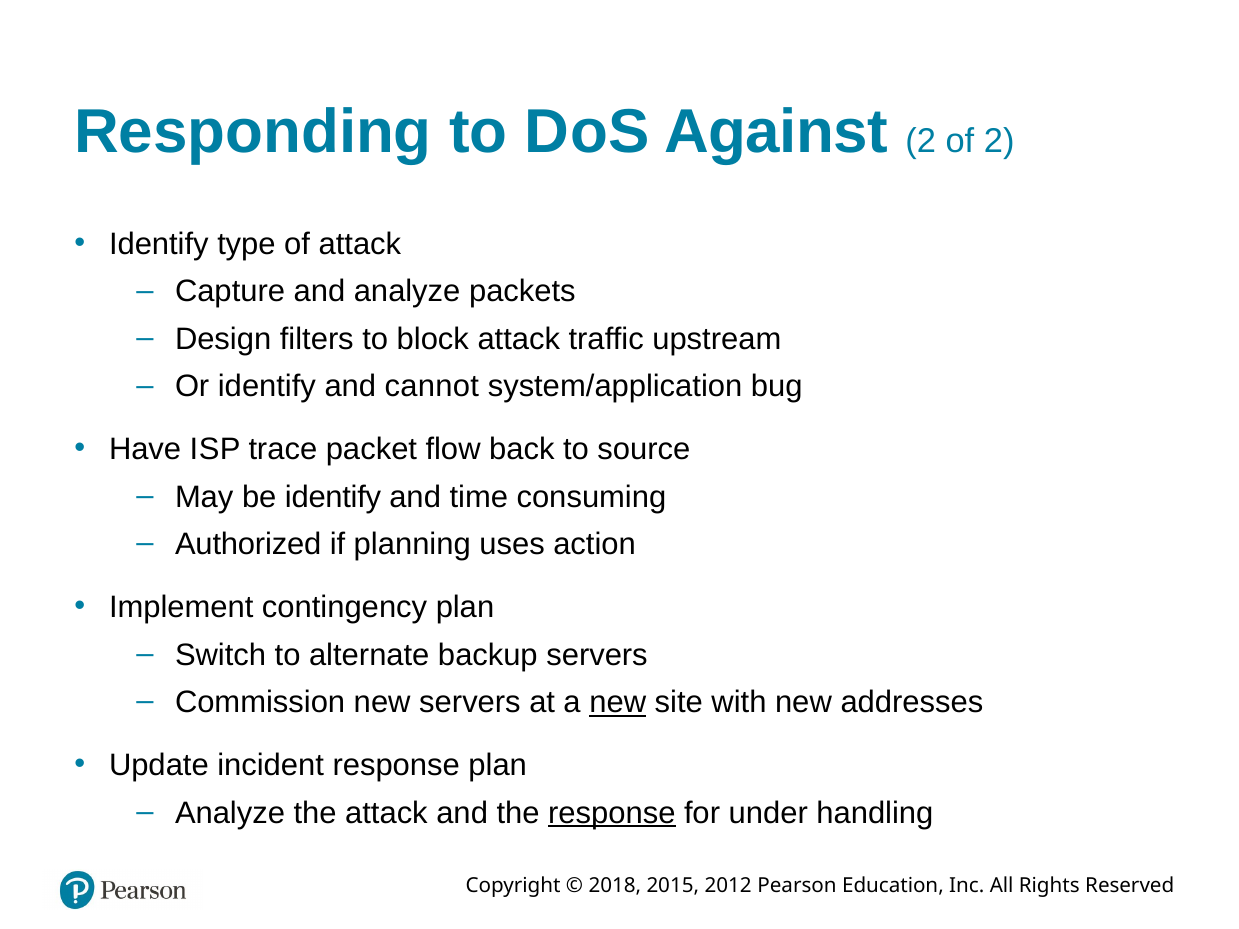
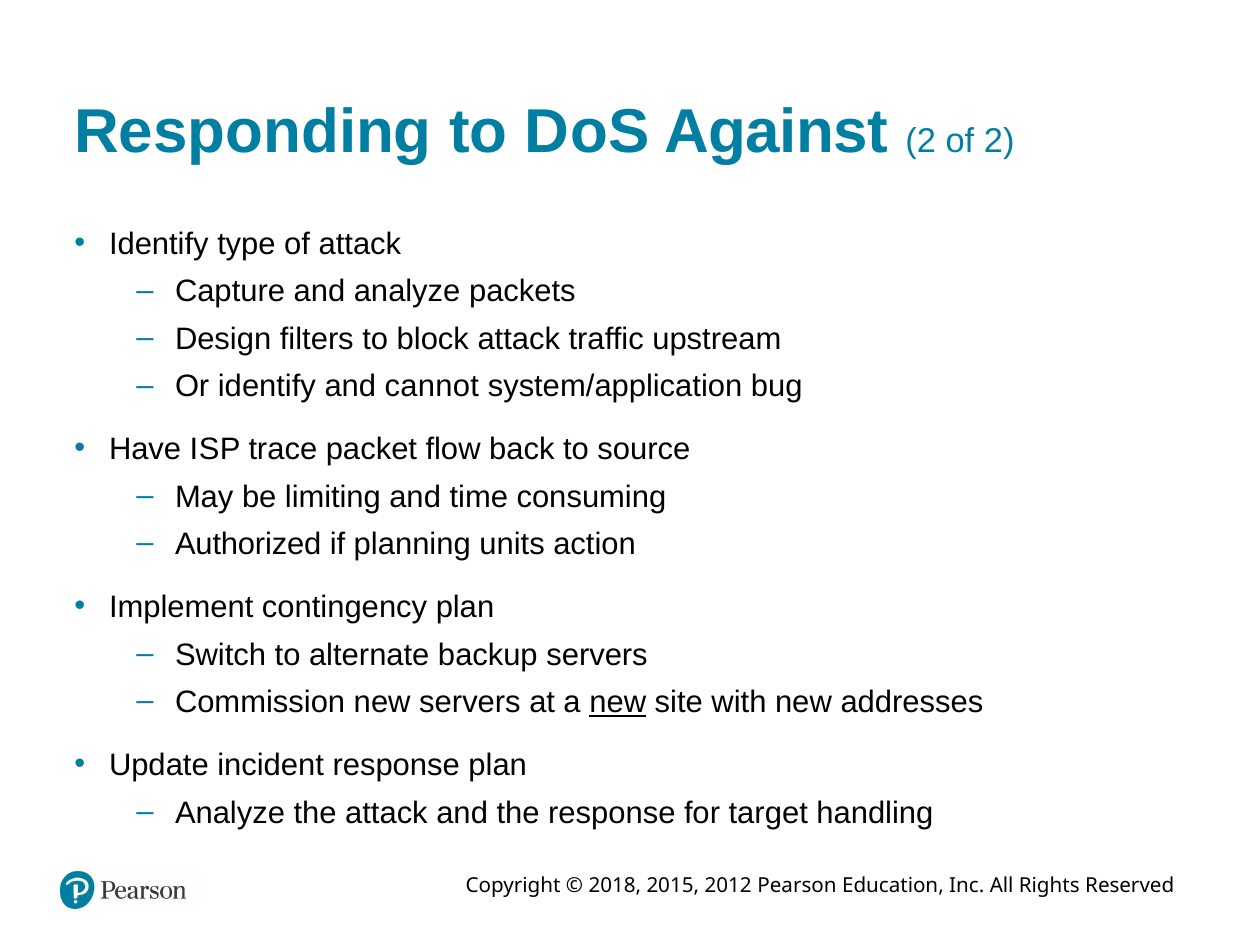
be identify: identify -> limiting (333, 497)
uses: uses -> units (512, 545)
response underline: present -> none (612, 813)
under: under -> target (768, 813)
